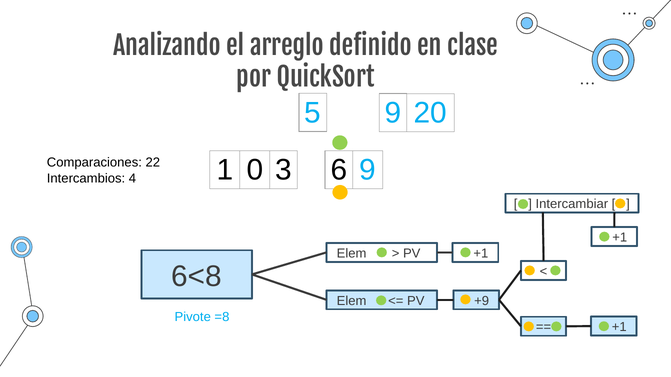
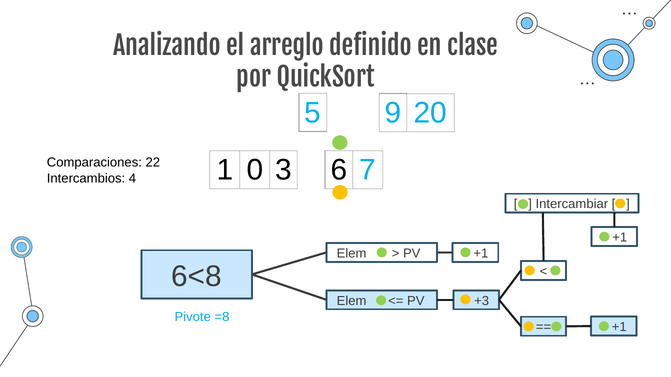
6 9: 9 -> 7 (368, 170)
+9: +9 -> +3 (482, 301)
